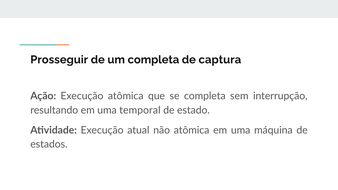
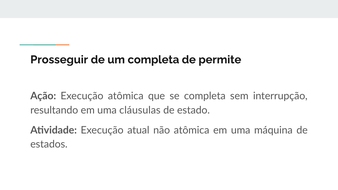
captura: captura -> permite (220, 60)
temporal: temporal -> cláusulas (140, 110)
